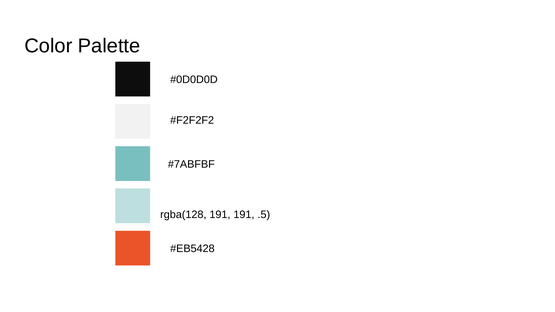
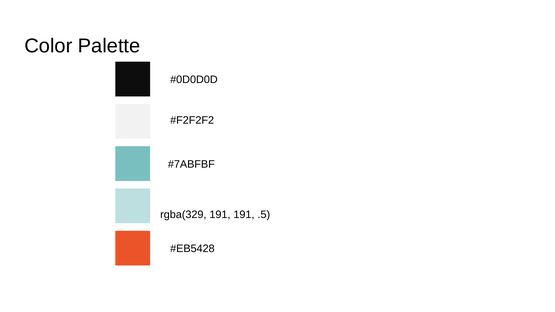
rgba(128: rgba(128 -> rgba(329 (183, 215)
